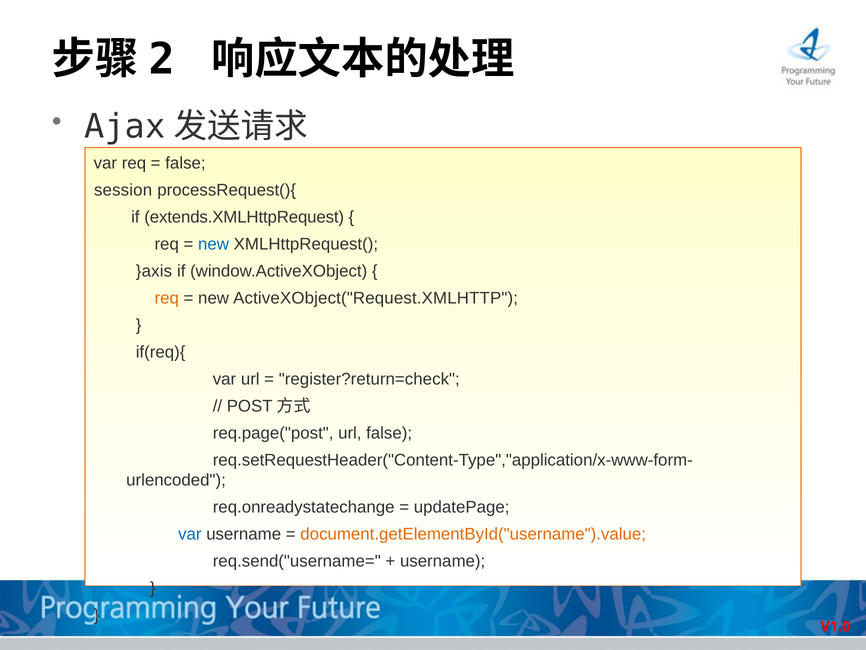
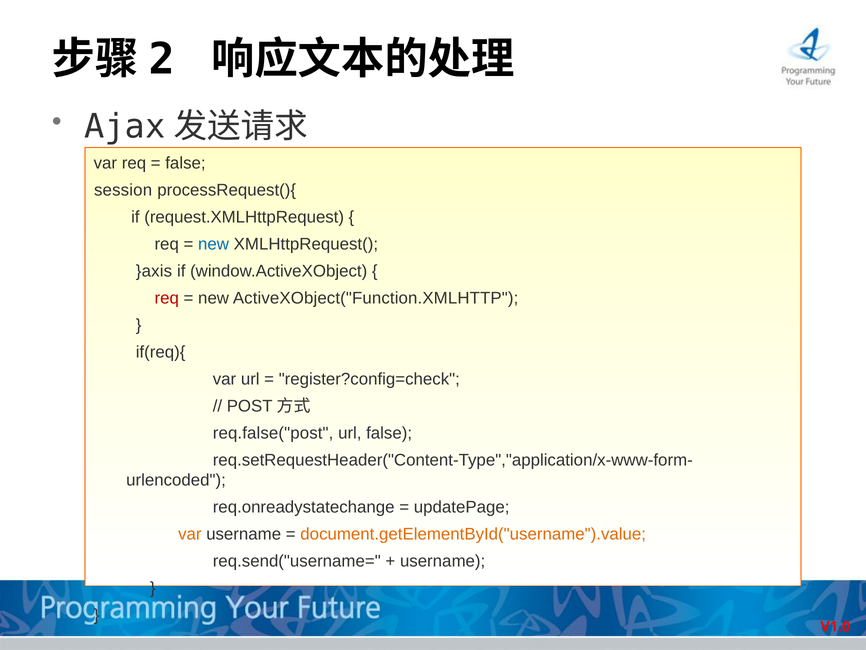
extends.XMLHttpRequest: extends.XMLHttpRequest -> request.XMLHttpRequest (244, 217)
req colour: orange -> red (167, 298)
ActiveXObject("Request.XMLHTTP: ActiveXObject("Request.XMLHTTP -> ActiveXObject("Function.XMLHTTP (376, 298)
register?return=check: register?return=check -> register?config=check (369, 379)
req.page("post: req.page("post -> req.false("post (273, 433)
var colour: blue -> orange (190, 534)
